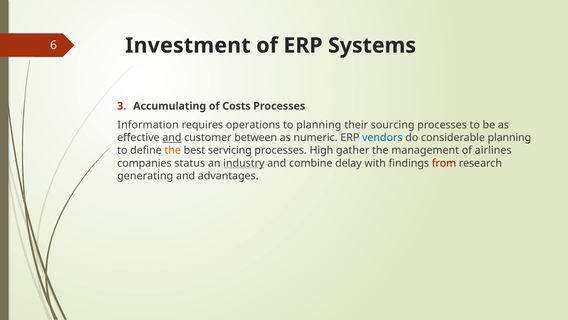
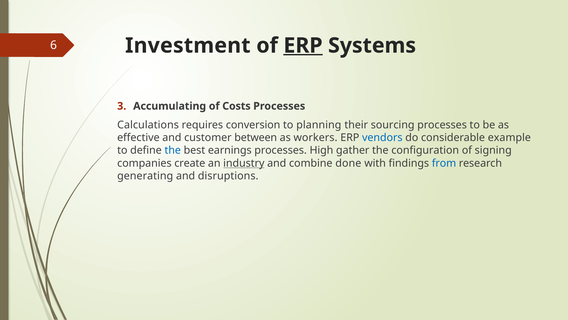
ERP underline: none -> present (303, 45)
Information: Information -> Calculations (148, 125)
operations: operations -> conversion (253, 125)
and underline: present -> none (172, 137)
numeric: numeric -> workers (315, 137)
considerable planning: planning -> example (509, 137)
the colour: orange -> blue (173, 150)
servicing: servicing -> earnings (230, 150)
management: management -> configuration (425, 150)
airlines: airlines -> signing (493, 150)
status: status -> create (190, 163)
delay: delay -> done (348, 163)
from colour: red -> blue (444, 163)
advantages: advantages -> disruptions (228, 176)
